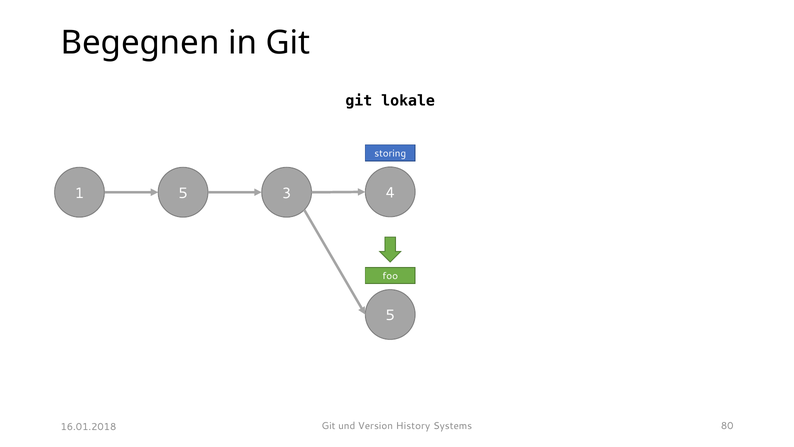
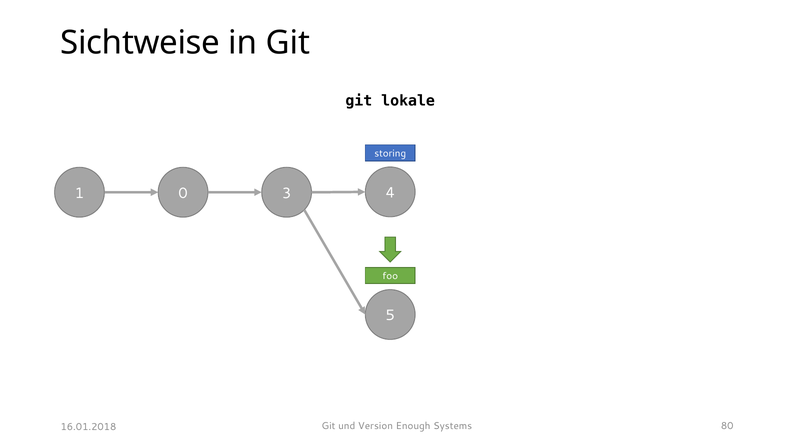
Begegnen: Begegnen -> Sichtweise (140, 43)
1 5: 5 -> 0 (183, 193)
History: History -> Enough (413, 425)
